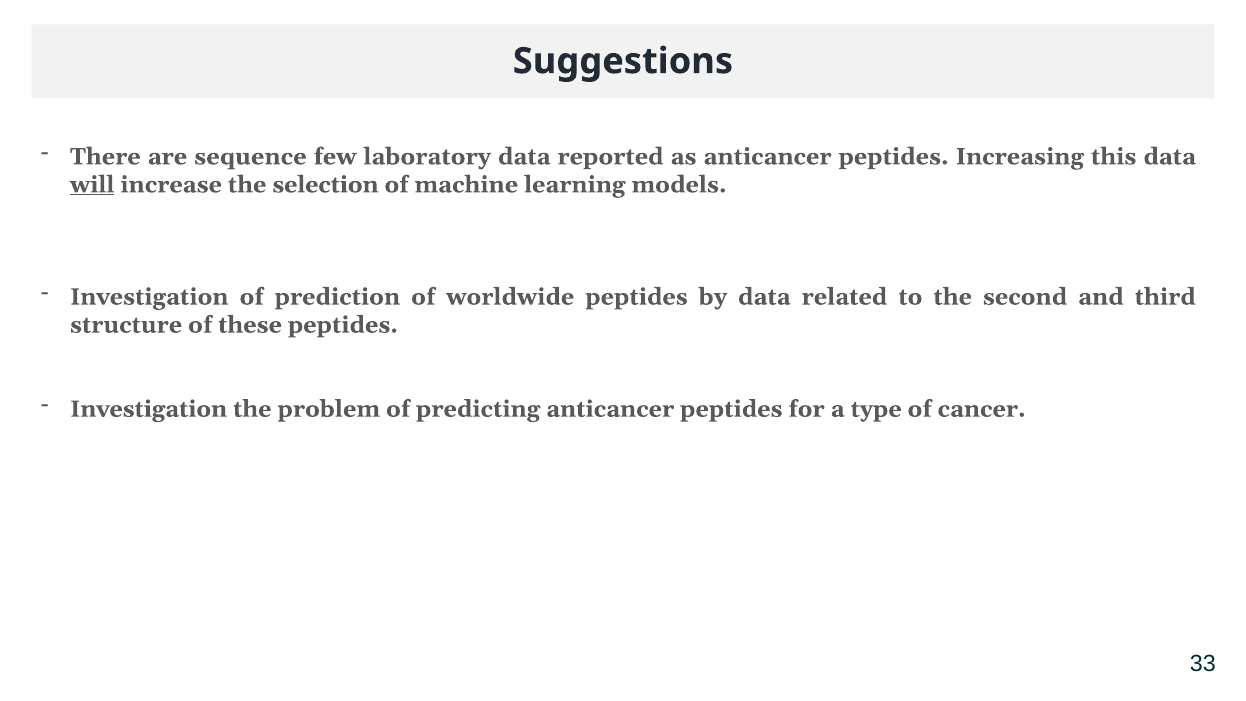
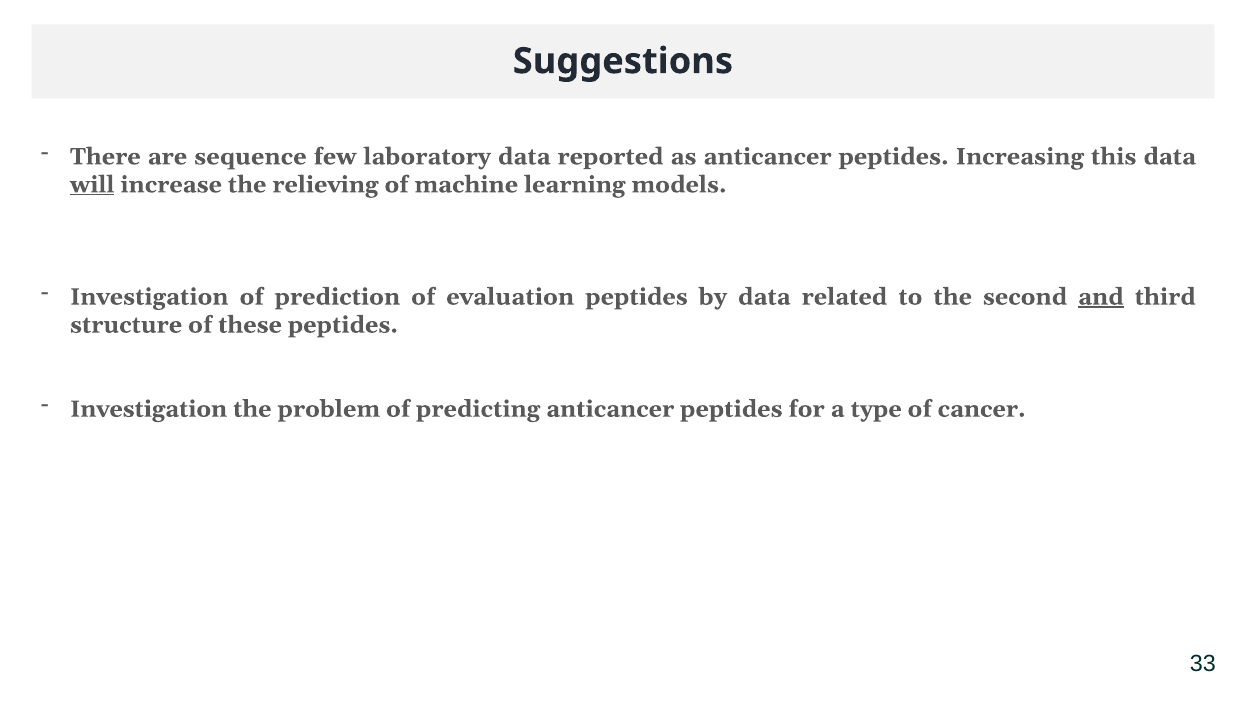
selection: selection -> relieving (325, 185)
worldwide: worldwide -> evaluation (510, 297)
and underline: none -> present (1101, 297)
